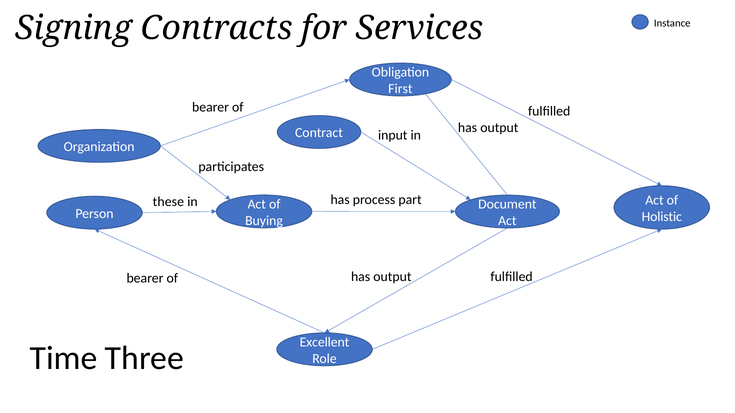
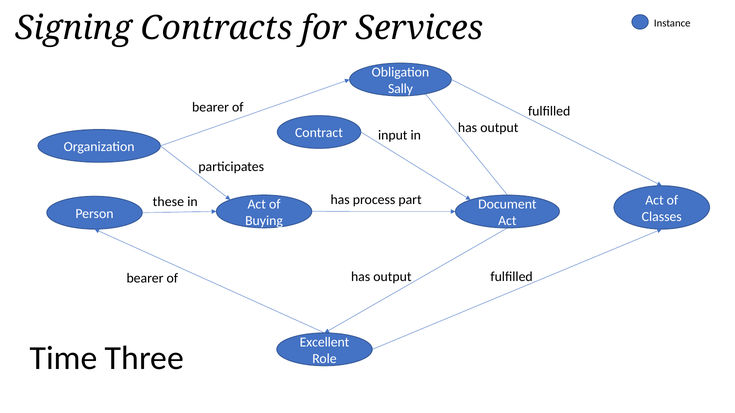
First: First -> Sally (400, 89)
Holistic: Holistic -> Classes (662, 217)
